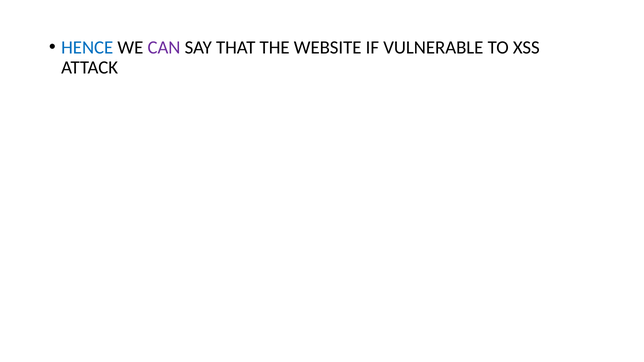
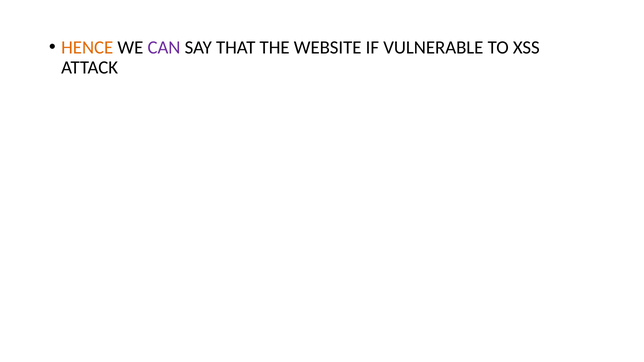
HENCE colour: blue -> orange (87, 47)
